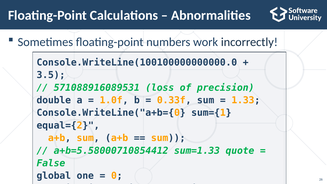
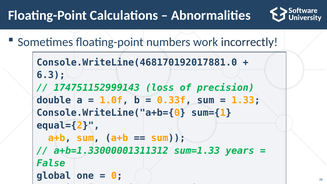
Console.WriteLine(100100000000000.0: Console.WriteLine(100100000000000.0 -> Console.WriteLine(468170192017881.0 (137, 62)
3.5: 3.5 -> 6.3 (51, 75)
571088916089531: 571088916089531 -> 174751152999143 (97, 88)
a+b=5.58000710854412: a+b=5.58000710854412 -> a+b=1.33000001311312 (111, 151)
quote: quote -> years (240, 151)
